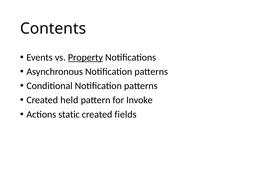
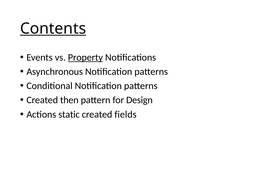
Contents underline: none -> present (53, 29)
held: held -> then (69, 100)
Invoke: Invoke -> Design (139, 100)
